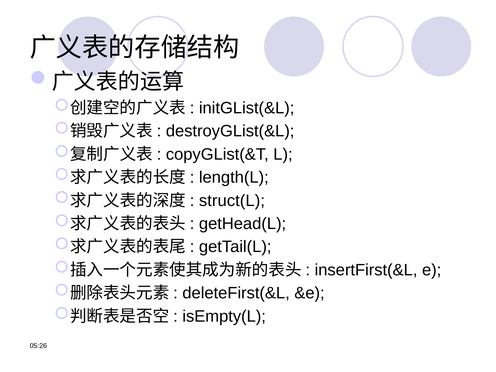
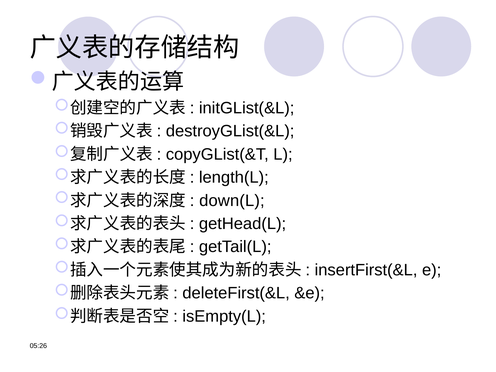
struct(L: struct(L -> down(L (232, 201)
